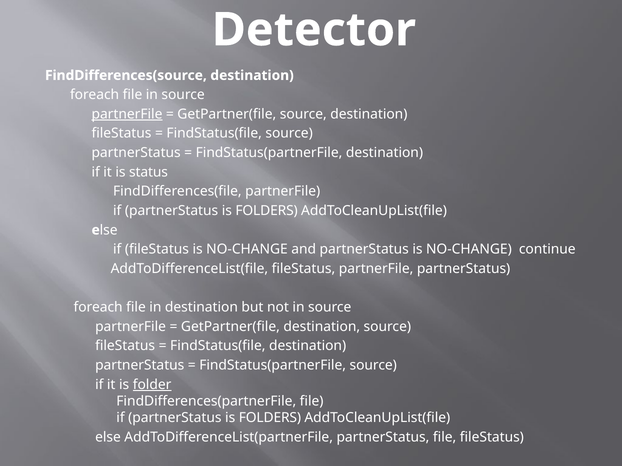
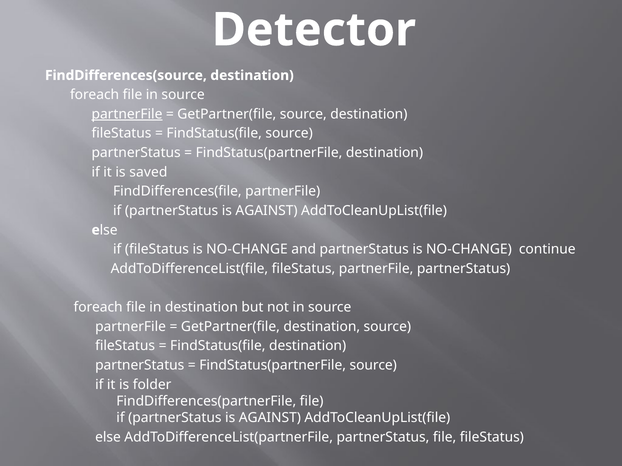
status: status -> saved (148, 172)
FOLDERS: FOLDERS -> AGAINST (267, 211)
folder underline: present -> none (152, 385)
FOLDERS: FOLDERS -> AGAINST (270, 418)
